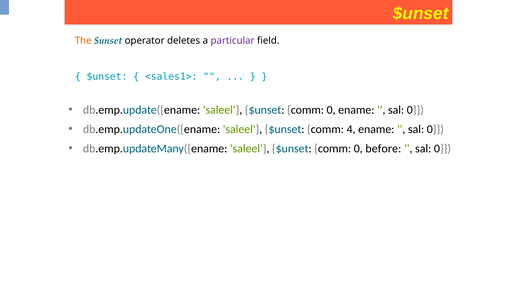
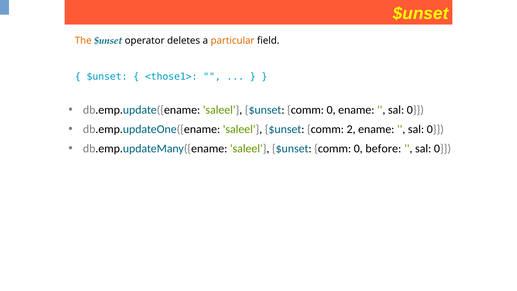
particular colour: purple -> orange (233, 41)
<sales1>: <sales1> -> <those1> (171, 77)
4: 4 -> 2 (351, 129)
